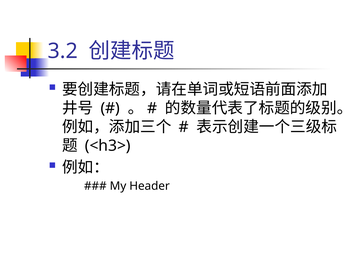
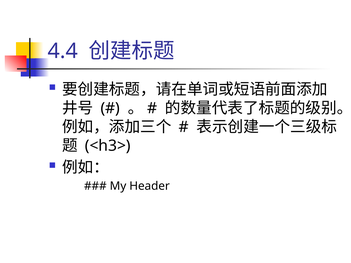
3.2: 3.2 -> 4.4 (63, 51)
